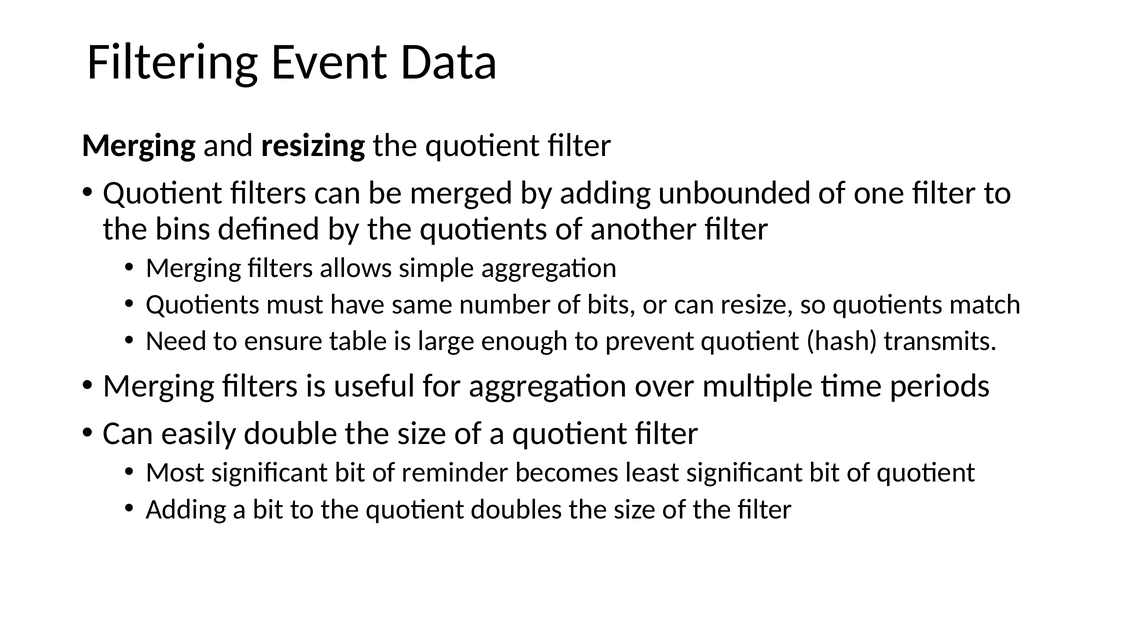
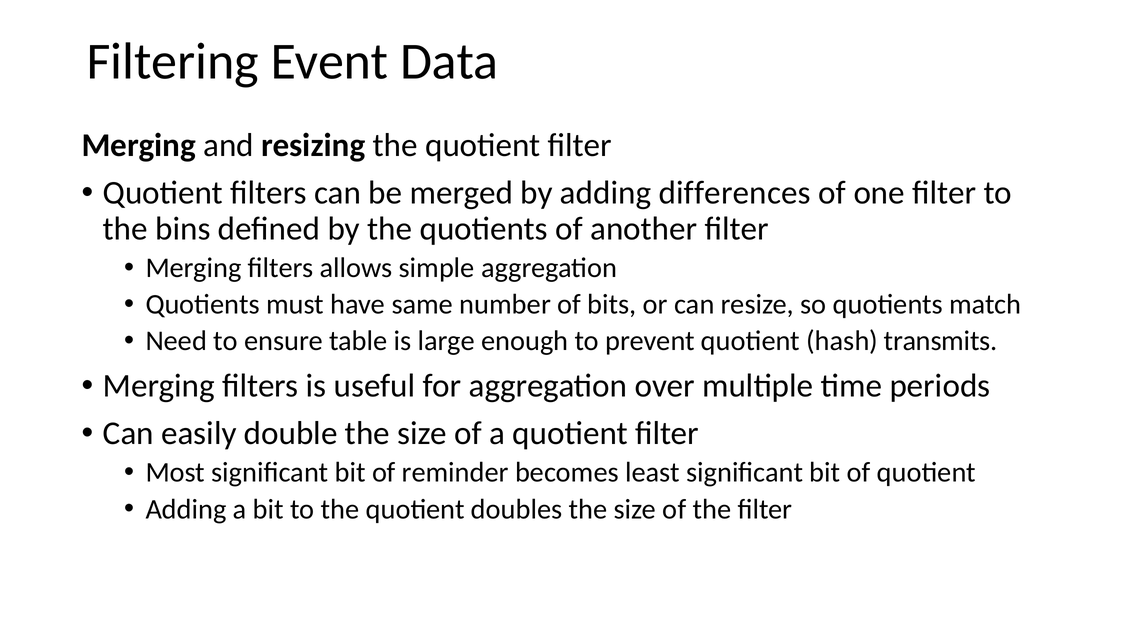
unbounded: unbounded -> differences (735, 193)
